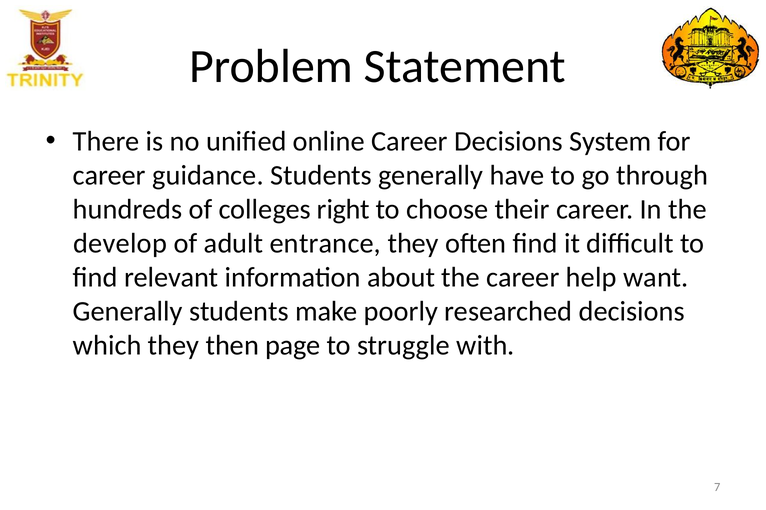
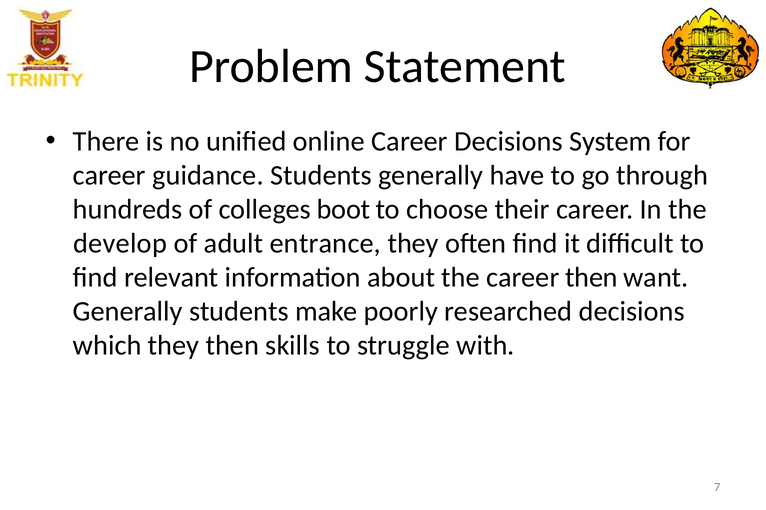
right: right -> boot (343, 210)
career help: help -> then (592, 278)
page: page -> skills (293, 346)
